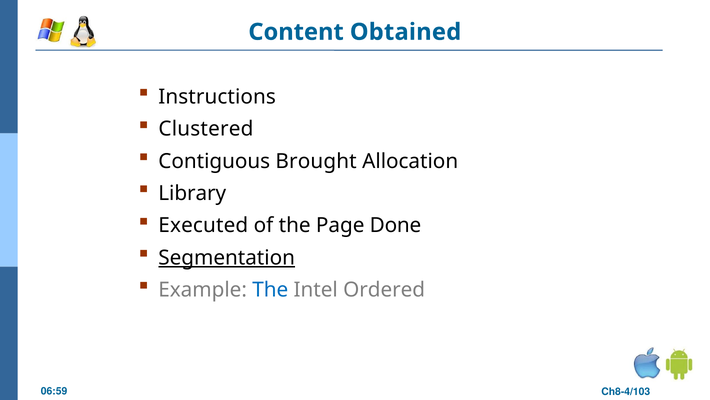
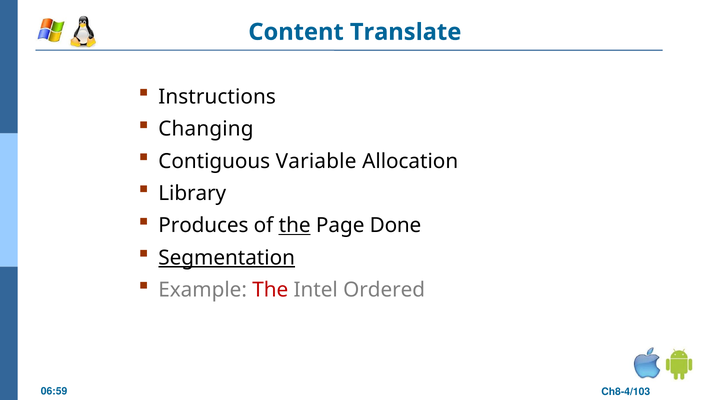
Obtained: Obtained -> Translate (406, 32)
Clustered: Clustered -> Changing (206, 129)
Brought: Brought -> Variable (316, 161)
Executed: Executed -> Produces (203, 225)
the underline: none -> present (295, 225)
The colour: blue -> red (270, 289)
